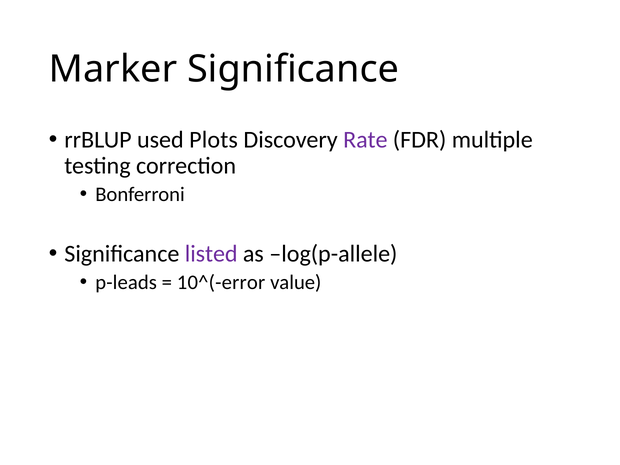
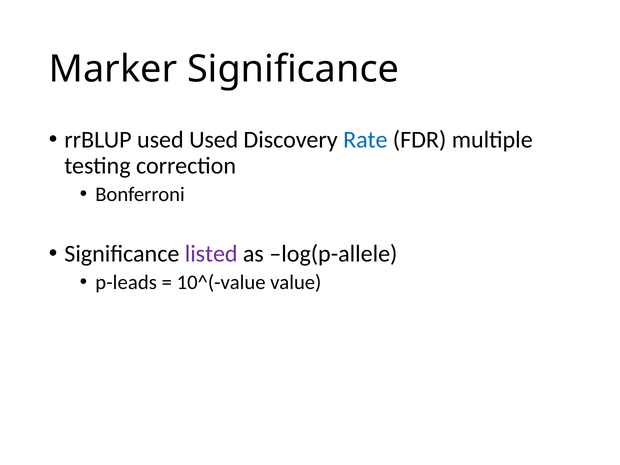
used Plots: Plots -> Used (214, 140)
Rate colour: purple -> blue (365, 140)
10^(-error: 10^(-error -> 10^(-value (221, 282)
